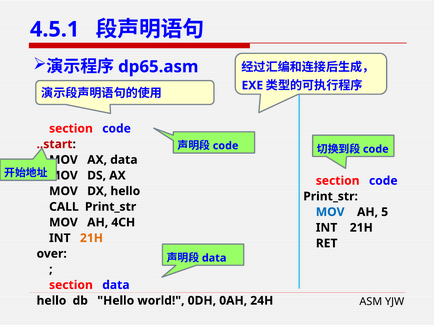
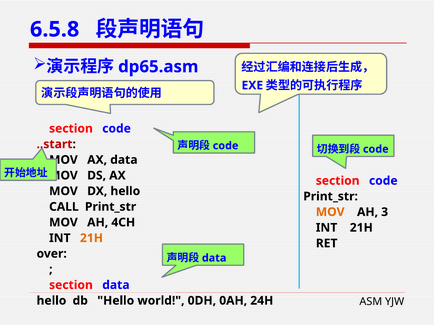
4.5.1: 4.5.1 -> 6.5.8 (55, 29)
MOV colour: blue -> orange (330, 212)
5: 5 -> 3 (385, 212)
